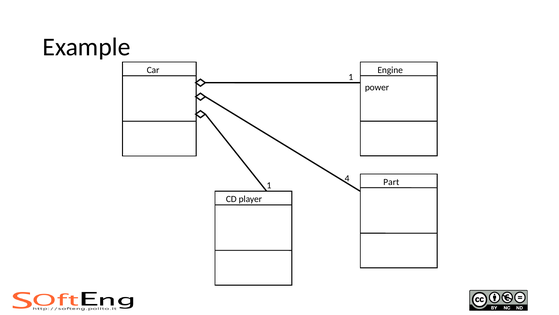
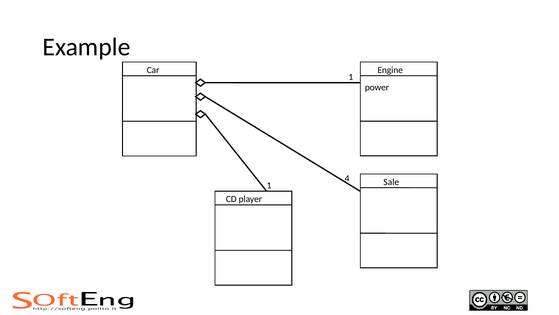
Part: Part -> Sale (391, 182)
